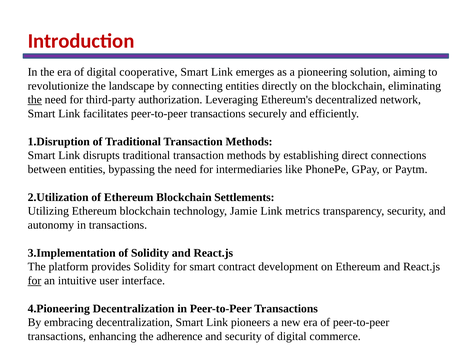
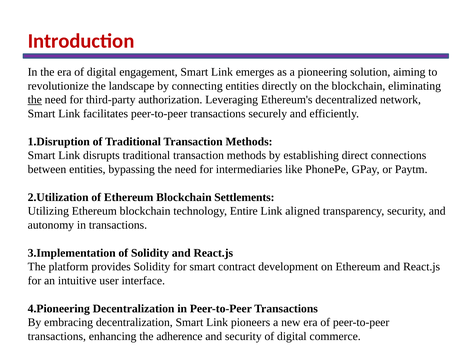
cooperative: cooperative -> engagement (149, 72)
Jamie: Jamie -> Entire (244, 211)
metrics: metrics -> aligned (303, 211)
for underline: present -> none (34, 281)
